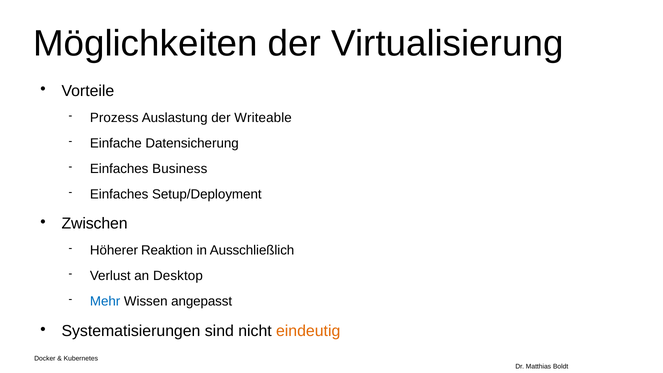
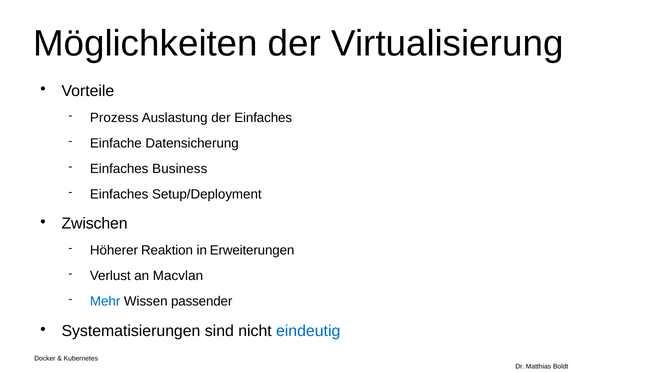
der Writeable: Writeable -> Einfaches (263, 118)
Ausschließlich: Ausschließlich -> Erweiterungen (252, 250)
Desktop: Desktop -> Macvlan (178, 276)
angepasst: angepasst -> passender (202, 301)
eindeutig colour: orange -> blue (308, 331)
